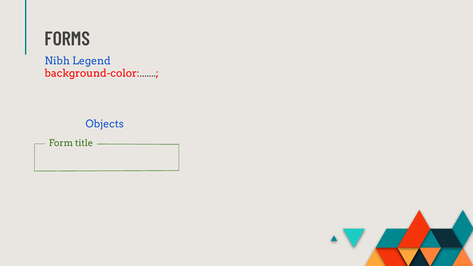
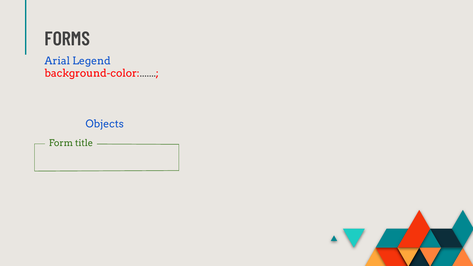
Nibh: Nibh -> Arial (57, 61)
